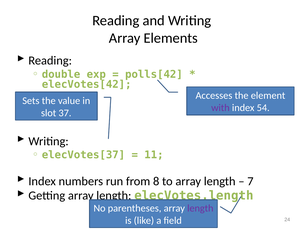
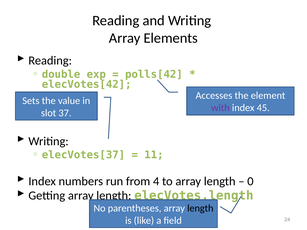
54: 54 -> 45 (263, 108)
8: 8 -> 4 (156, 181)
7: 7 -> 0 (250, 181)
length colour: purple -> black (200, 209)
